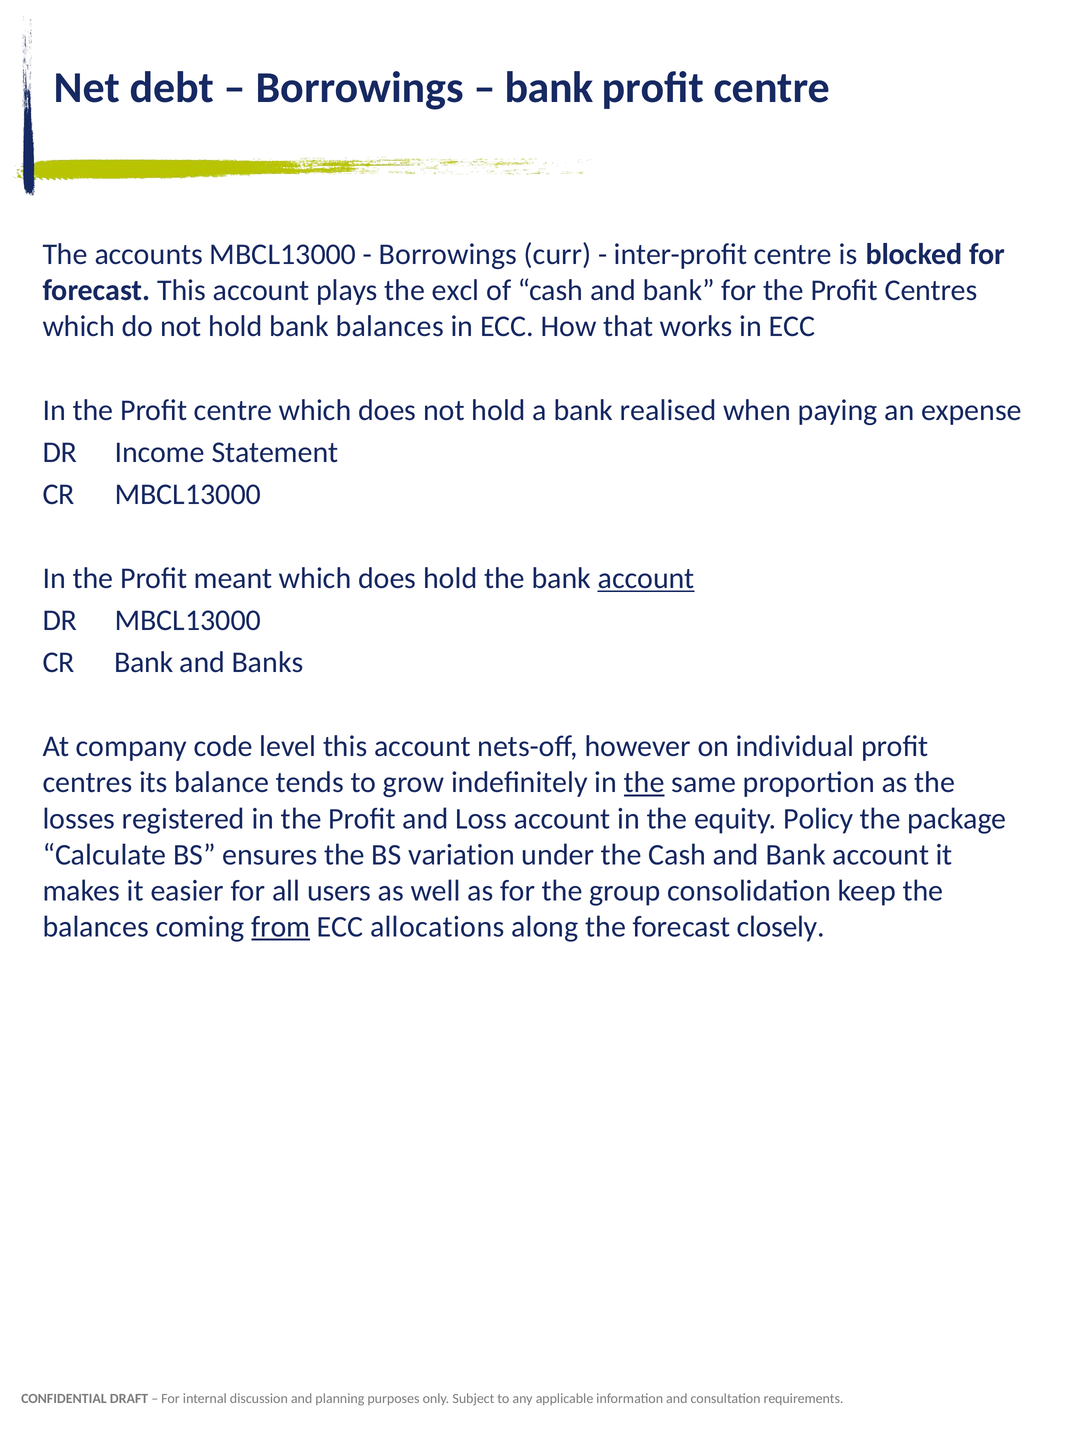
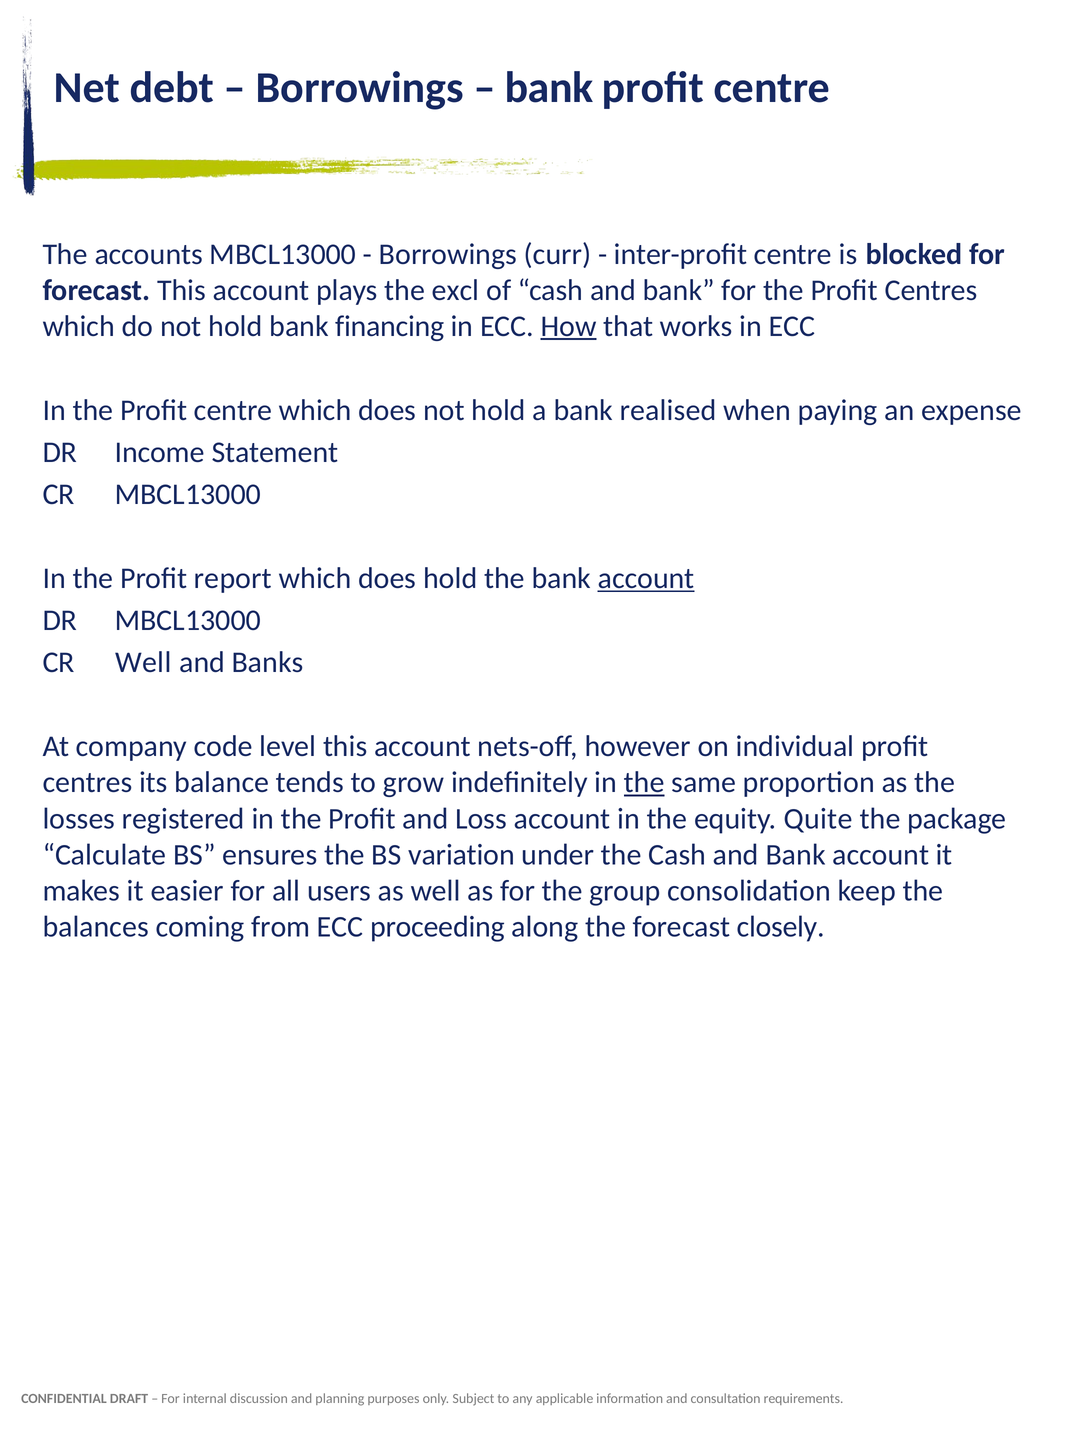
bank balances: balances -> financing (390, 326)
How underline: none -> present (569, 326)
meant: meant -> report (233, 579)
CR Bank: Bank -> Well (143, 663)
Policy: Policy -> Quite (818, 819)
from underline: present -> none (281, 927)
allocations: allocations -> proceeding (438, 927)
